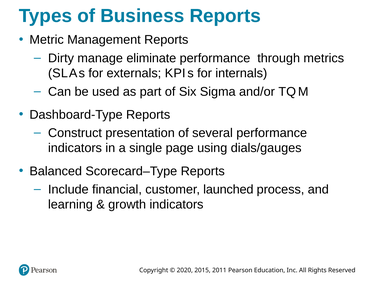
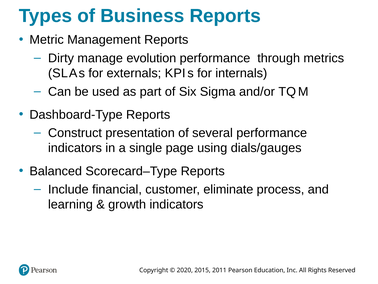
eliminate: eliminate -> evolution (151, 58)
launched: launched -> eliminate (228, 189)
